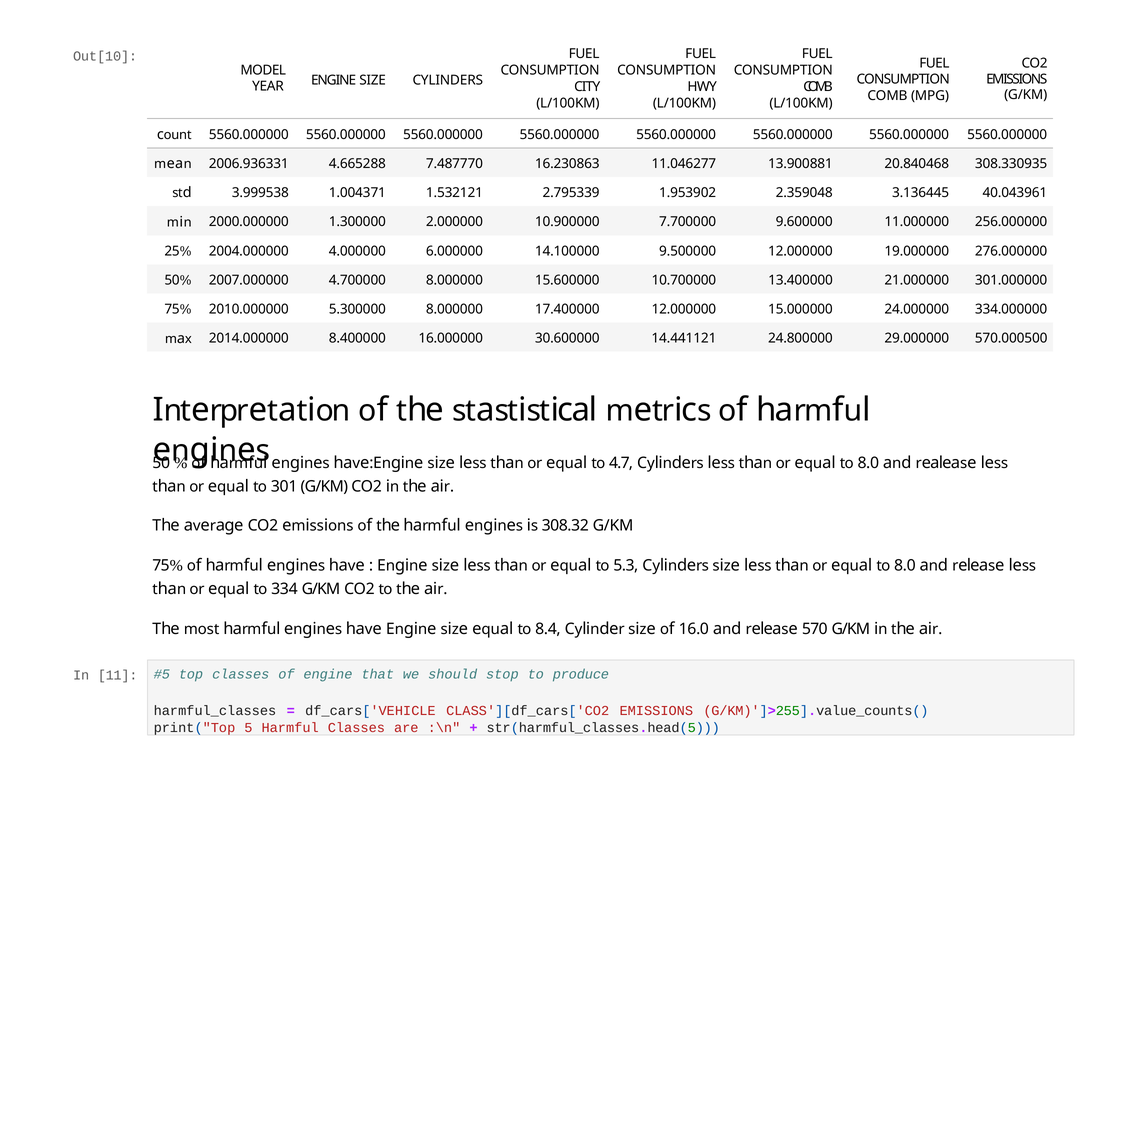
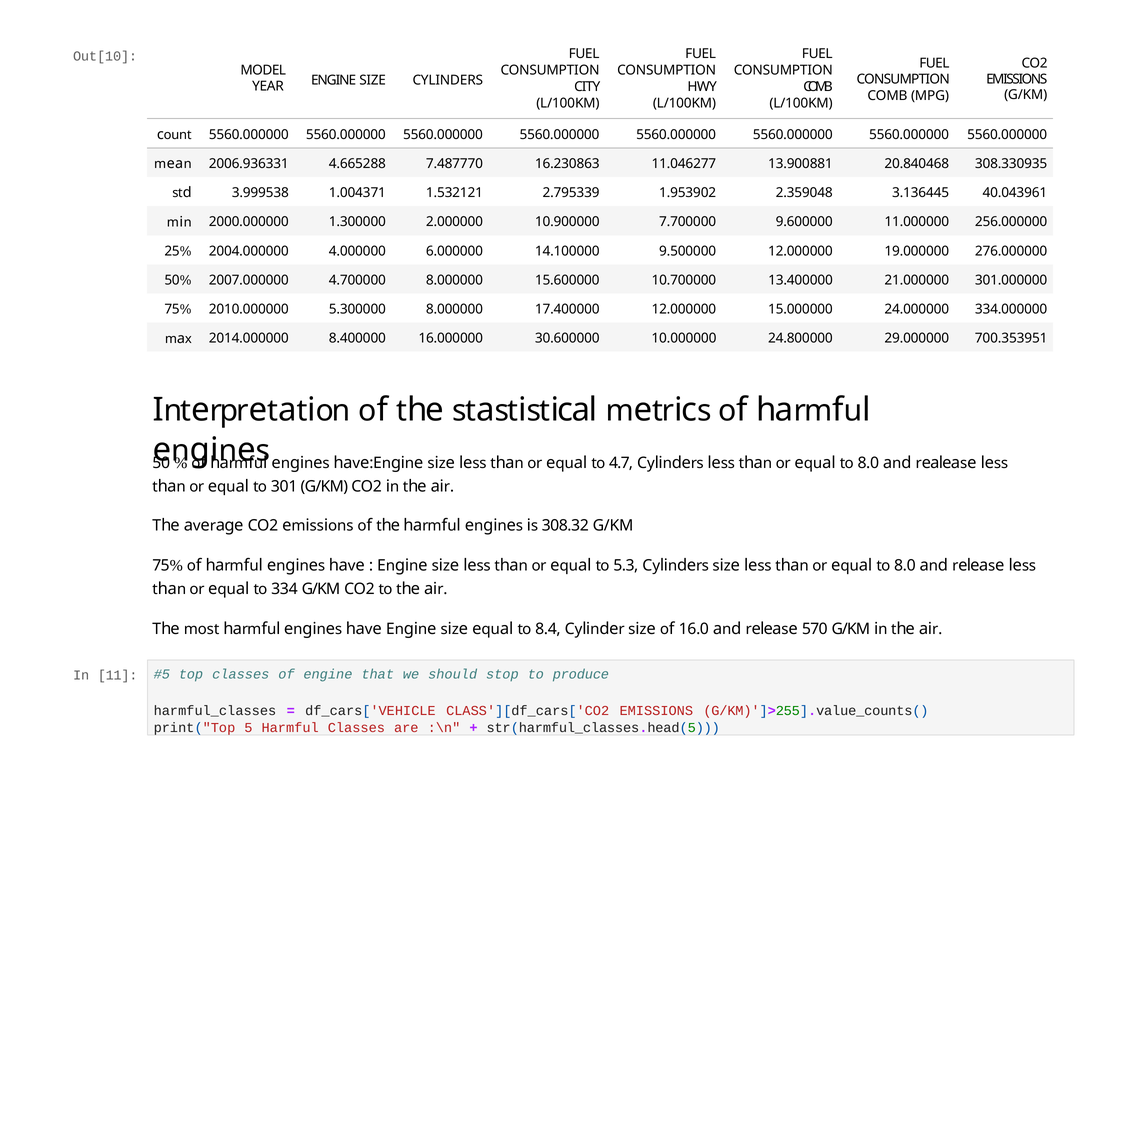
14.441121: 14.441121 -> 10.000000 (684, 338)
570.000500: 570.000500 -> 700.353951 (1011, 338)
